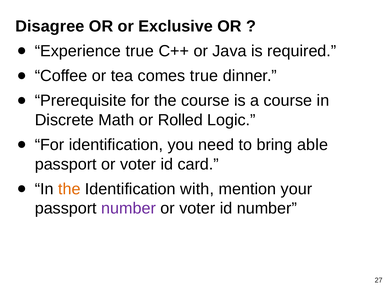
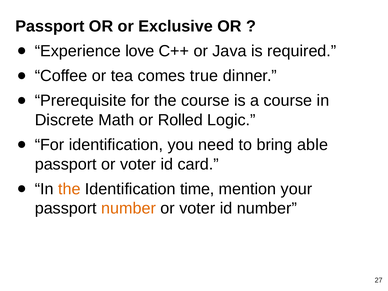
Disagree: Disagree -> Passport (50, 26)
Experience true: true -> love (140, 51)
with: with -> time (197, 189)
number colour: purple -> orange (129, 208)
